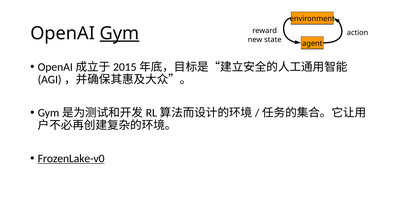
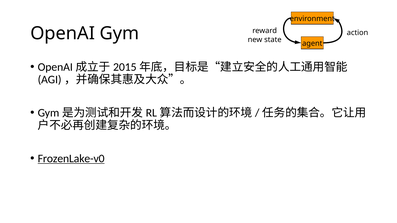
Gym underline: present -> none (119, 33)
